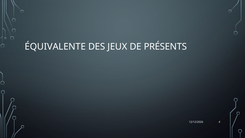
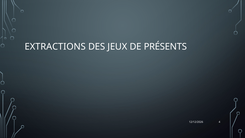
ÉQUIVALENTE: ÉQUIVALENTE -> EXTRACTIONS (55, 47)
